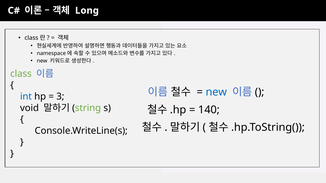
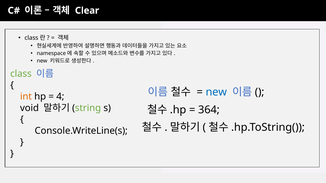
Long: Long -> Clear (87, 11)
int colour: blue -> orange (26, 97)
3: 3 -> 4 (60, 97)
140: 140 -> 364 (209, 110)
